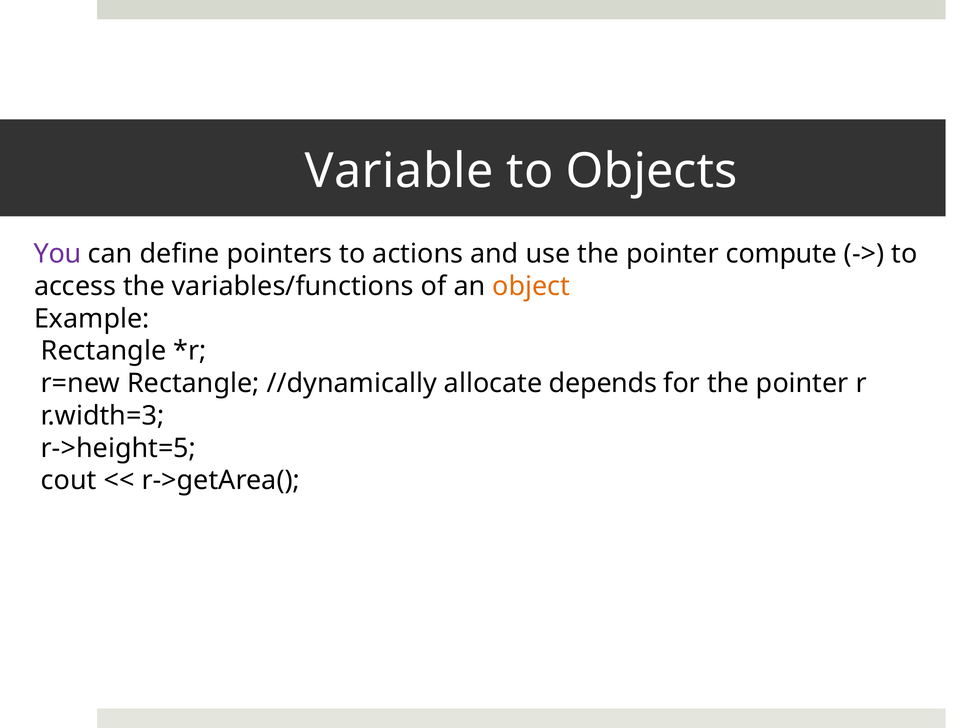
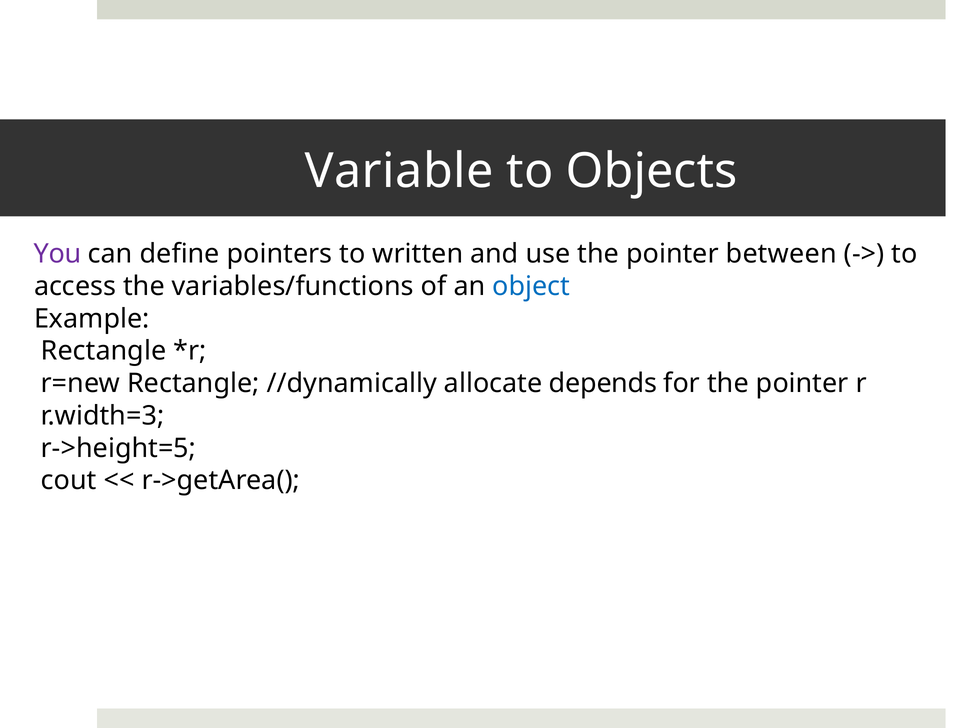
actions: actions -> written (418, 254)
compute: compute -> between (781, 254)
object colour: orange -> blue (531, 286)
